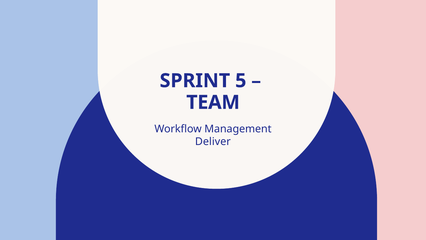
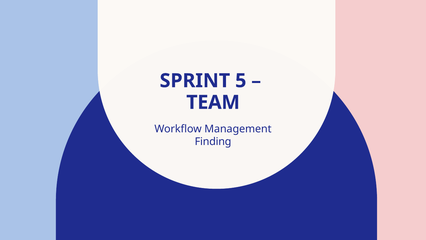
Deliver: Deliver -> Finding (213, 142)
